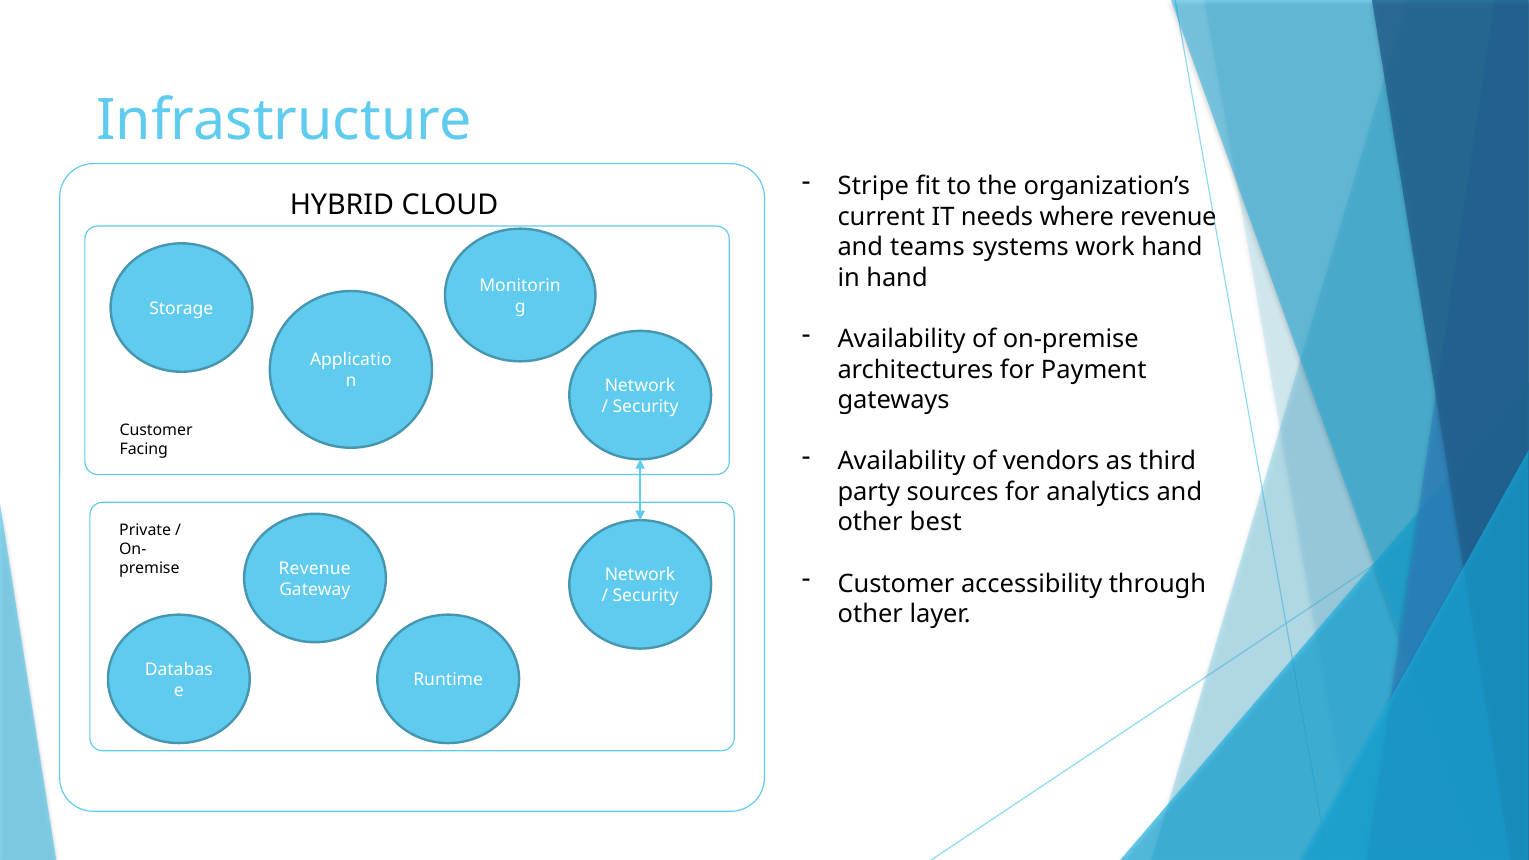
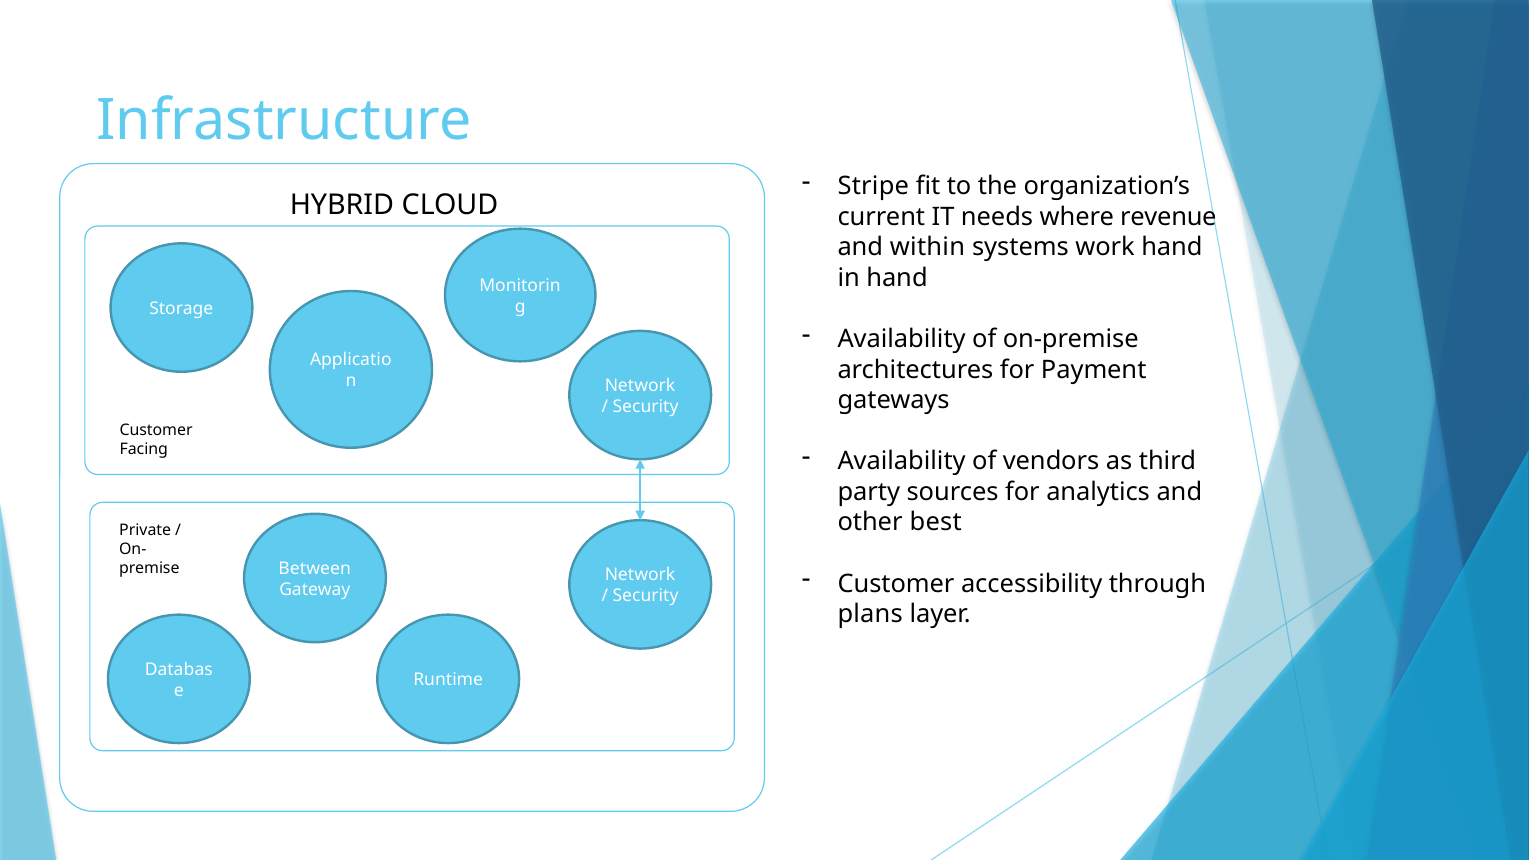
teams: teams -> within (927, 248)
Revenue: Revenue -> Between (315, 569)
other: other -> plans (870, 614)
